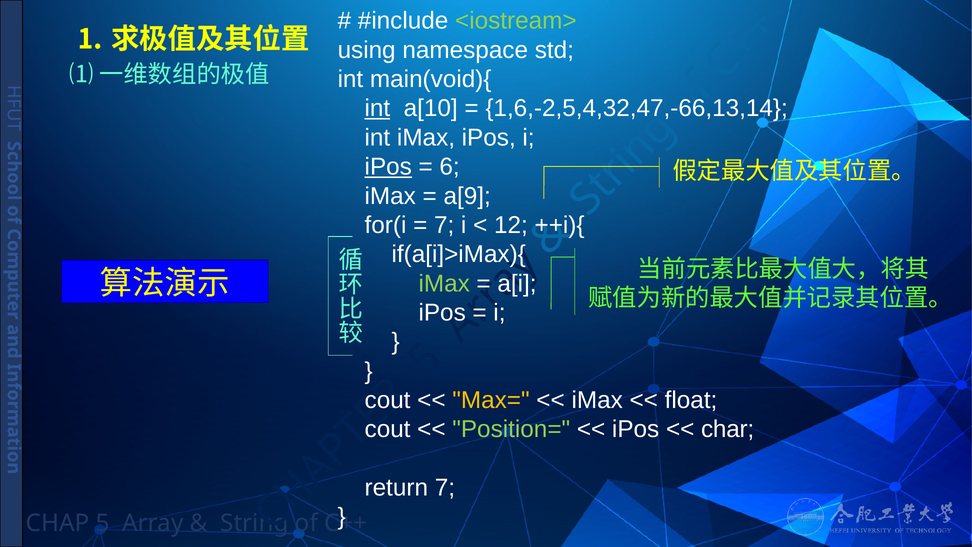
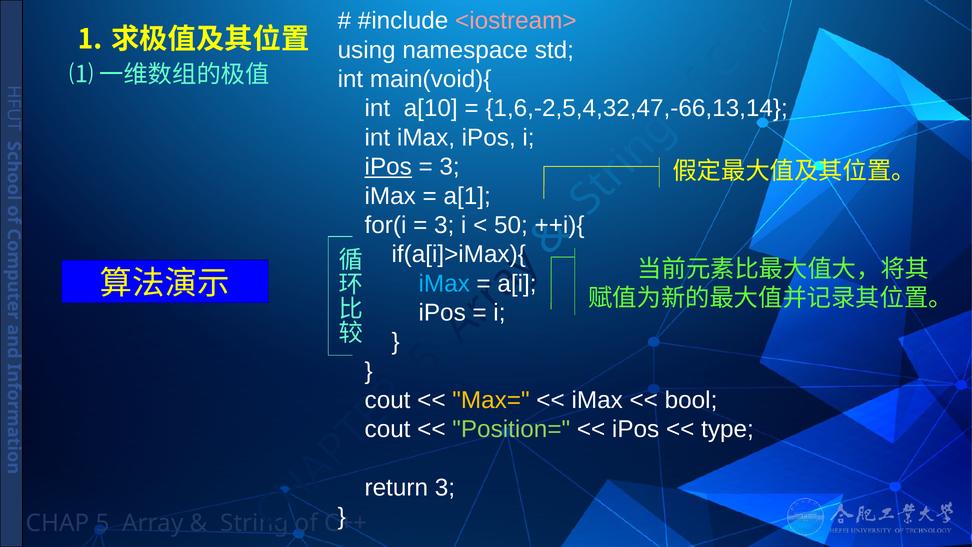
<iostream> colour: light green -> pink (516, 21)
int underline: present -> none (377, 108)
6: 6 -> 3 (450, 167)
a[9: a[9 -> a[1 (467, 196)
7: 7 -> 3 (444, 225)
12: 12 -> 50 (511, 225)
iMax colour: light green -> light blue (444, 283)
float: float -> bool (691, 400)
char: char -> type (727, 429)
return 7: 7 -> 3 (445, 487)
